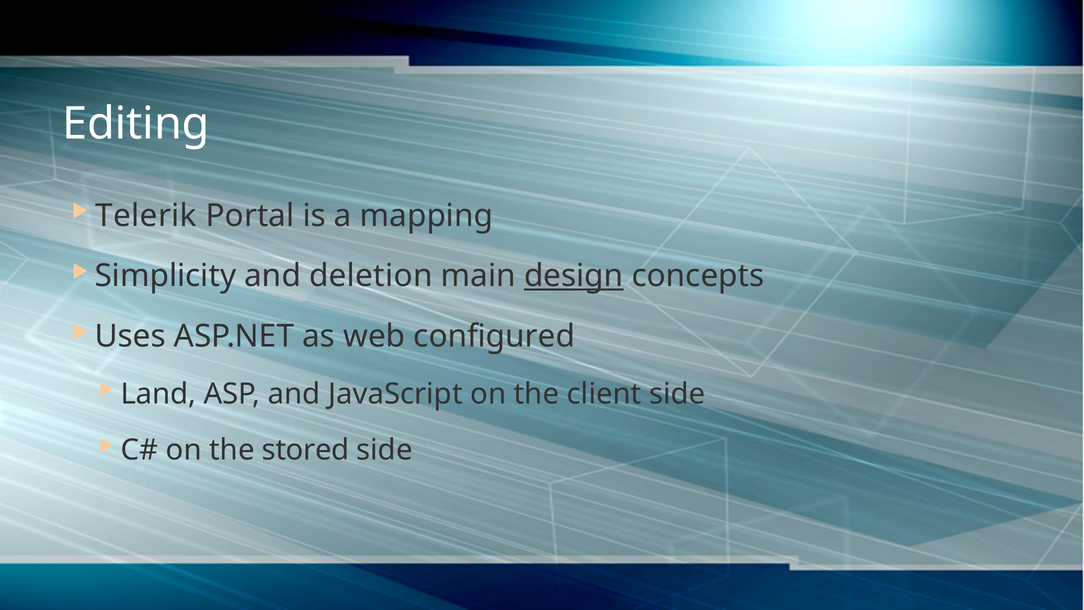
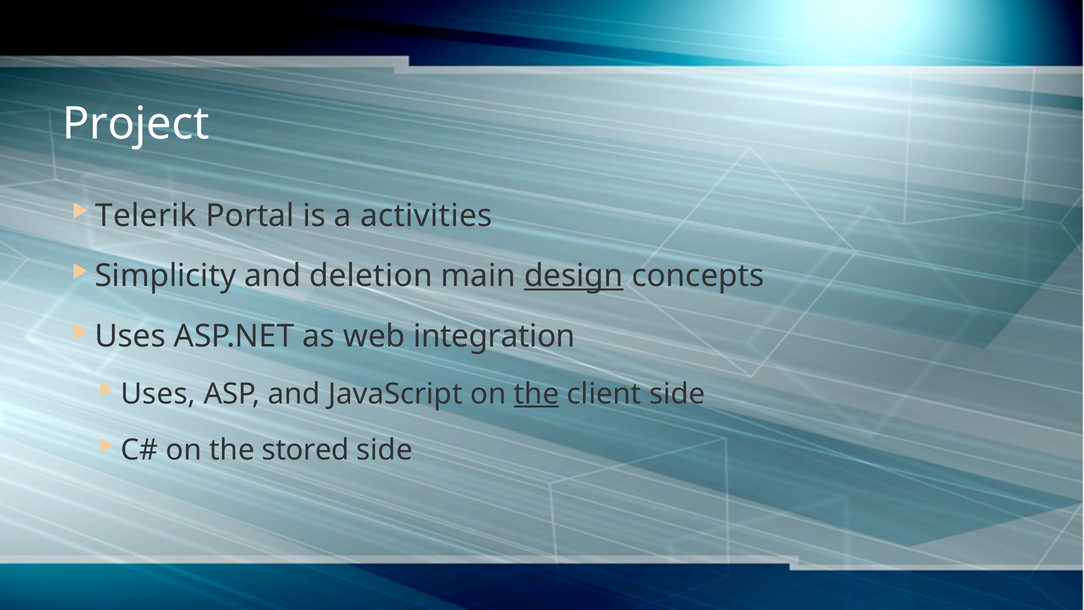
Editing: Editing -> Project (136, 124)
mapping: mapping -> activities (426, 216)
configured: configured -> integration (494, 336)
Land: Land -> Uses (158, 394)
the underline: none -> present (537, 394)
